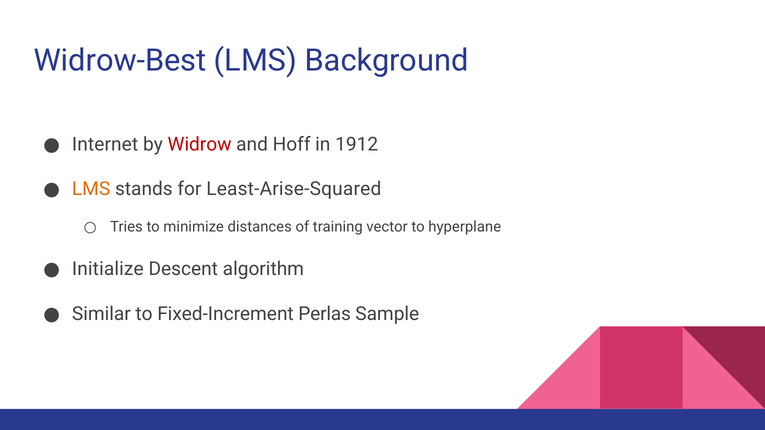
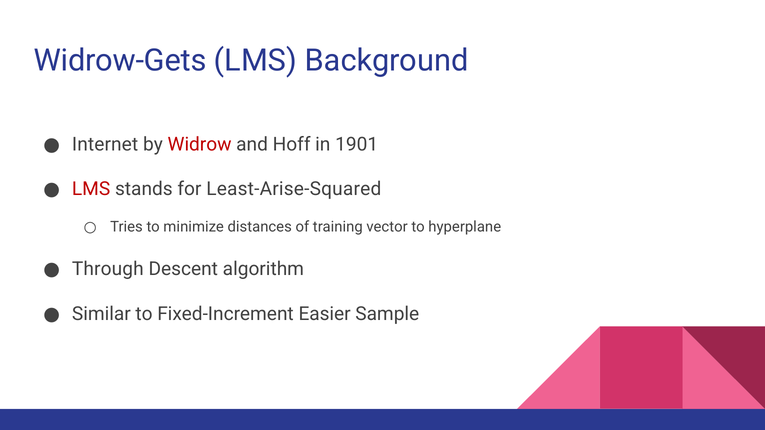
Widrow-Best: Widrow-Best -> Widrow-Gets (120, 60)
1912: 1912 -> 1901 (357, 144)
LMS colour: orange -> red (91, 189)
Initialize: Initialize -> Through (108, 269)
Perlas: Perlas -> Easier (325, 314)
